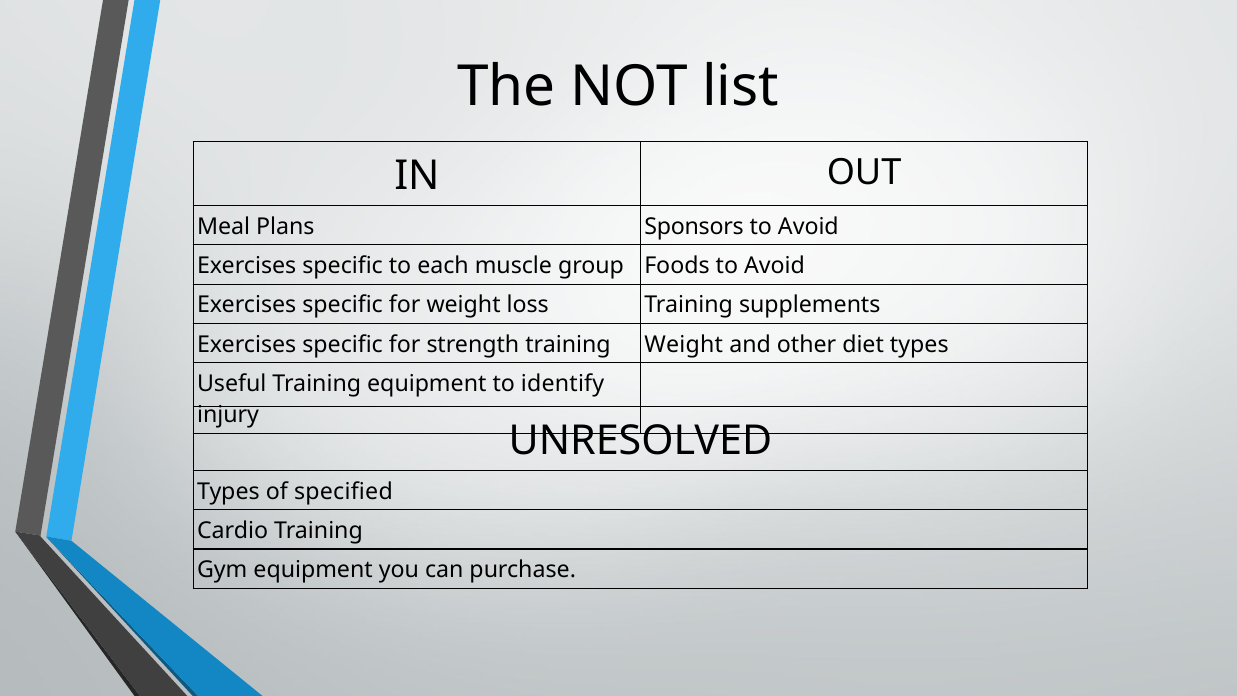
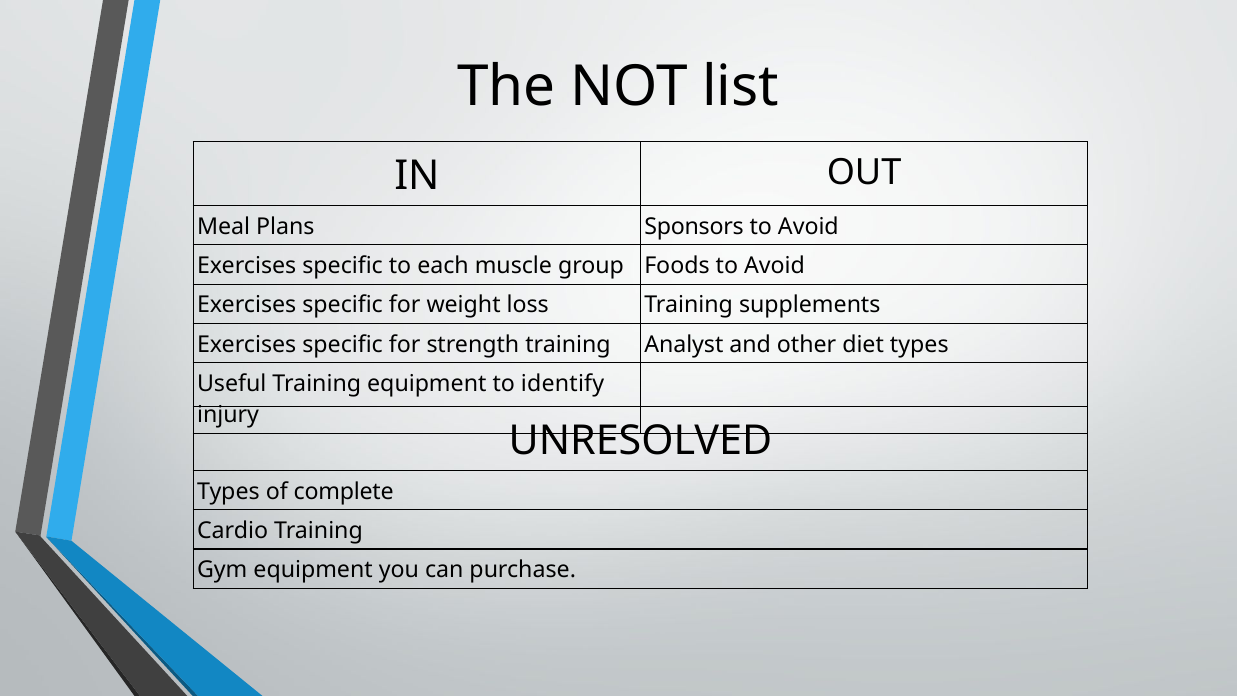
training Weight: Weight -> Analyst (684, 344)
specified: specified -> complete (344, 491)
